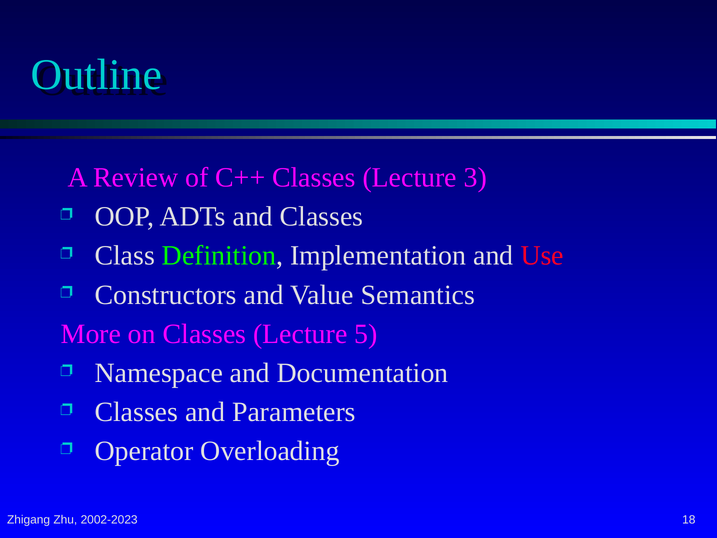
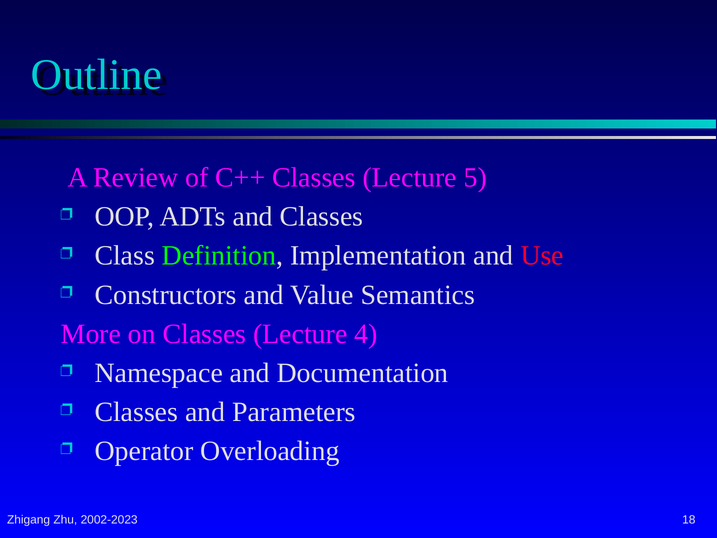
3: 3 -> 5 (475, 177)
5: 5 -> 4 (366, 334)
